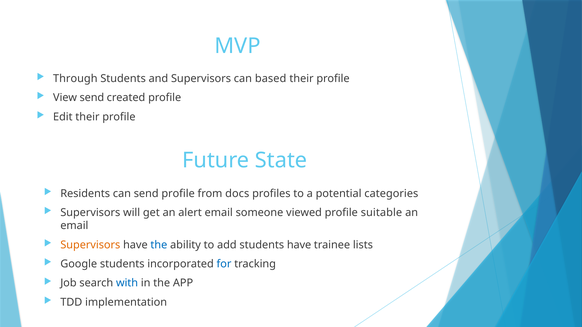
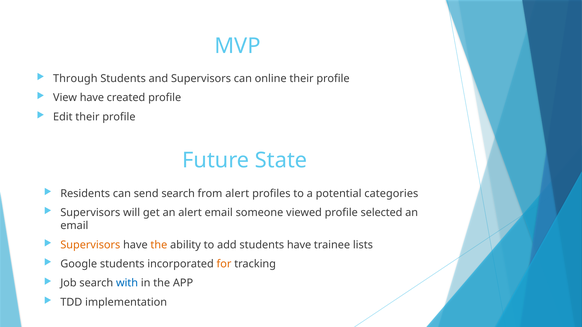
based: based -> online (271, 79)
View send: send -> have (92, 98)
send profile: profile -> search (178, 194)
from docs: docs -> alert (237, 194)
suitable: suitable -> selected (382, 213)
the colour: blue -> orange (159, 245)
for colour: blue -> orange (224, 264)
